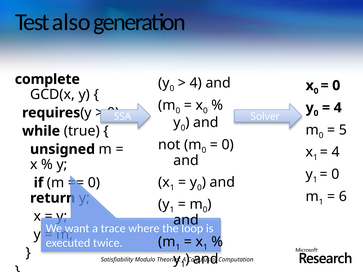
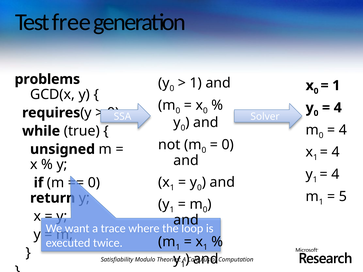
also: also -> free (71, 22)
complete: complete -> problems (47, 79)
4: 4 -> 1 (196, 83)
0: 0 -> 1 (336, 86)
5: 5 -> 4 (343, 130)
0: 0 -> 4 (335, 174)
6: 6 -> 5 (343, 197)
